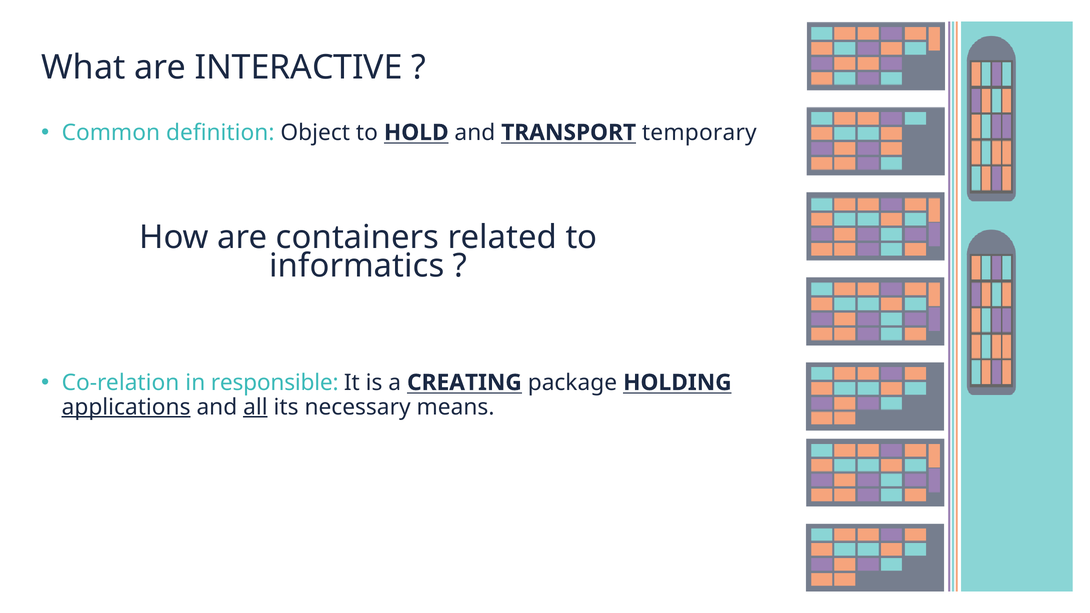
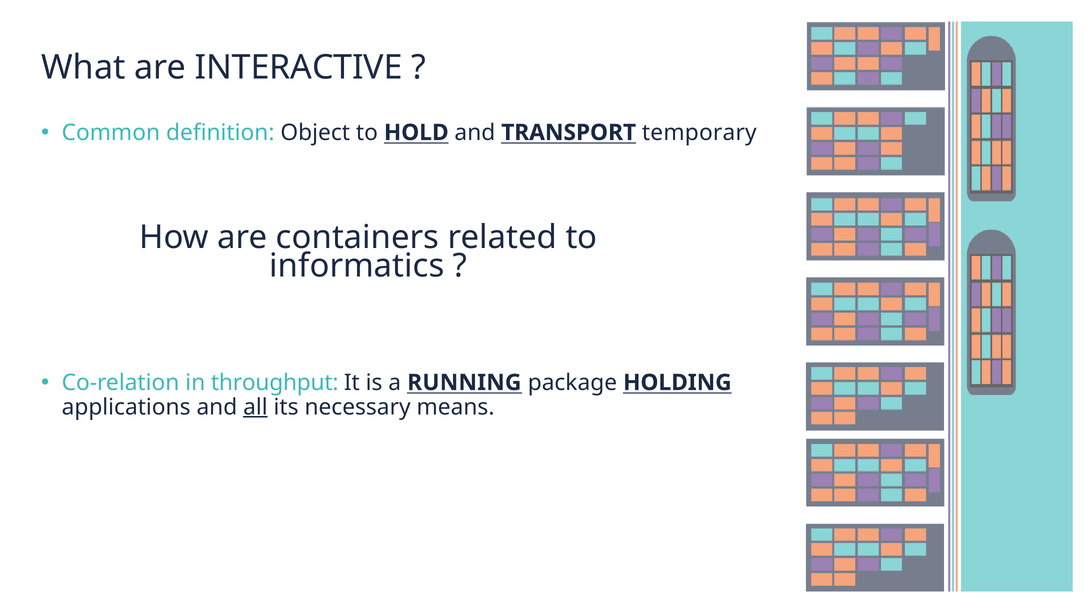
responsible: responsible -> throughput (275, 383)
CREATING: CREATING -> RUNNING (464, 383)
applications underline: present -> none (126, 407)
